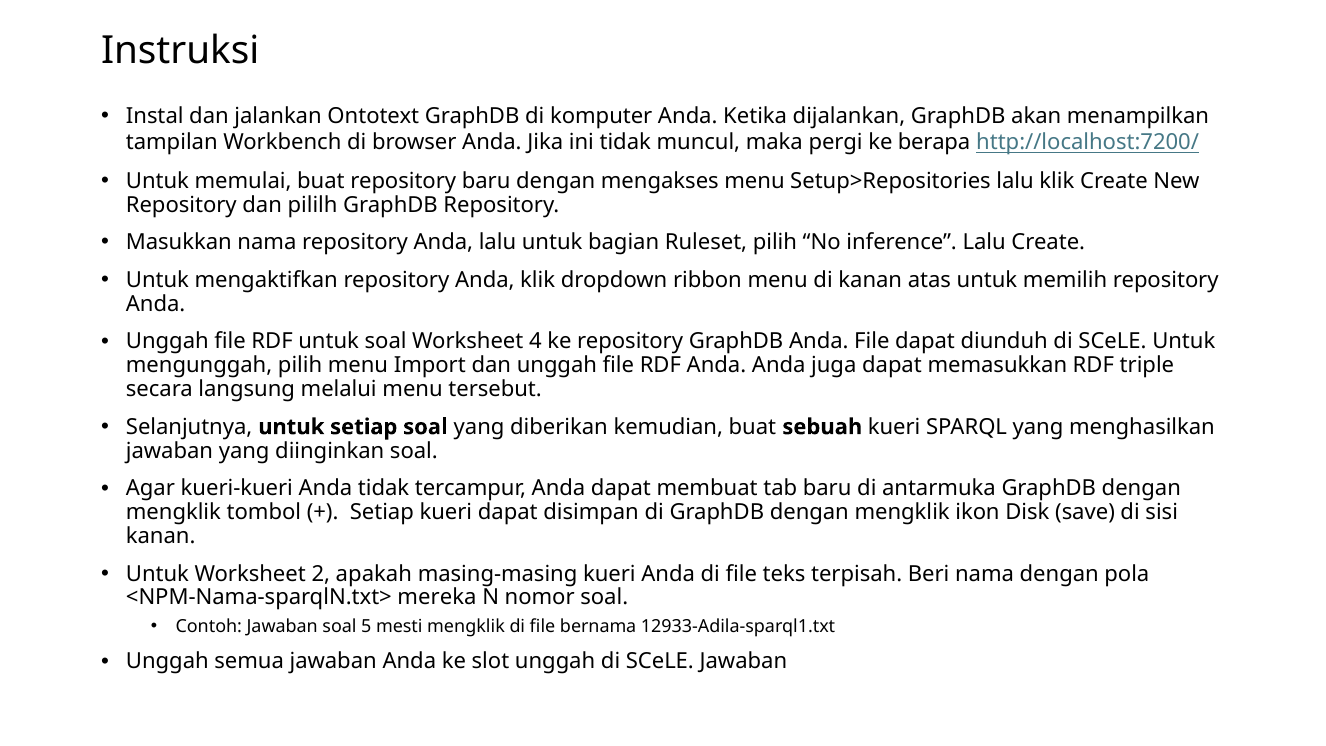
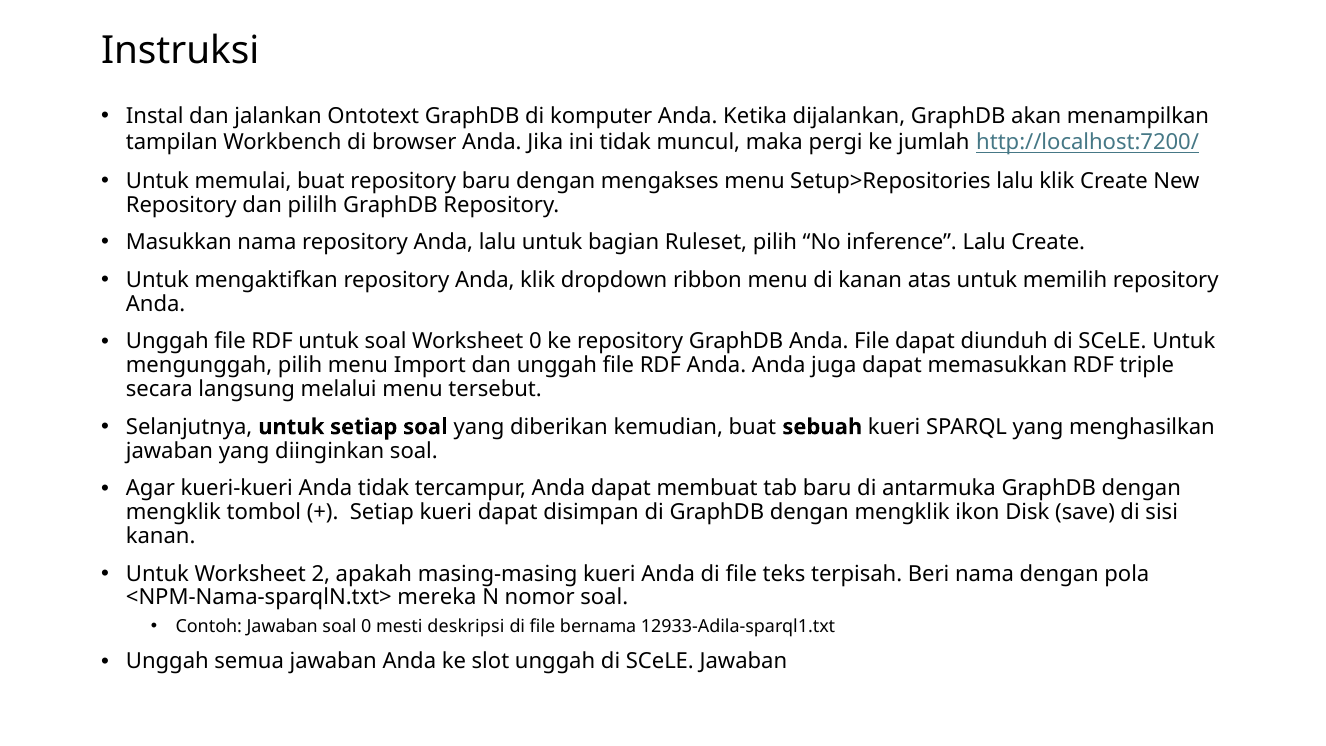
berapa: berapa -> jumlah (934, 143)
Worksheet 4: 4 -> 0 (535, 342)
soal 5: 5 -> 0 (366, 626)
mesti mengklik: mengklik -> deskripsi (466, 626)
